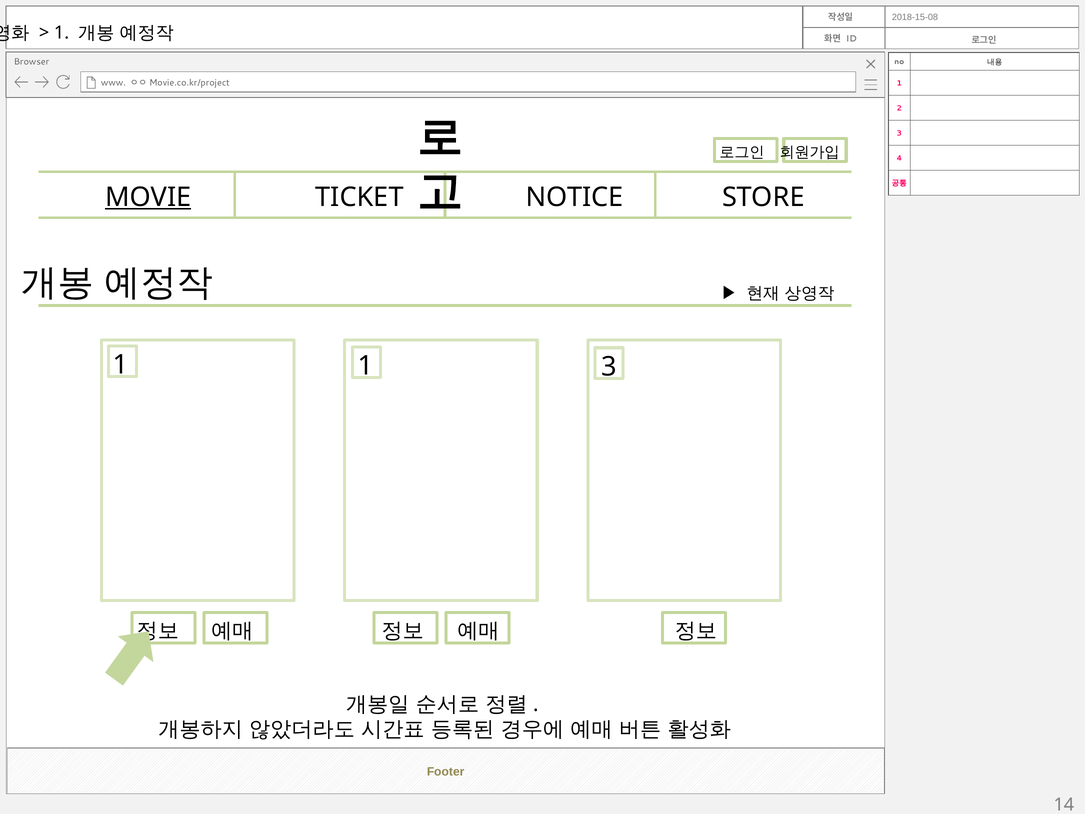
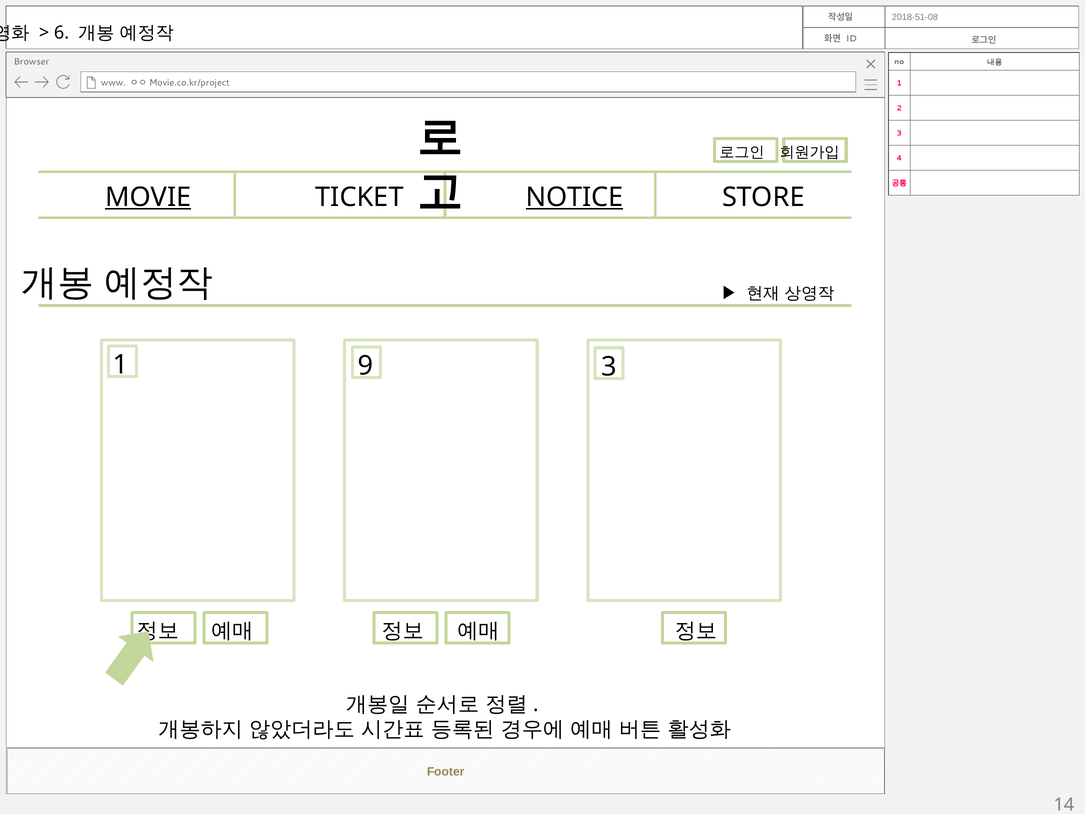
2018-15-08: 2018-15-08 -> 2018-51-08 (915, 17)
1: 1 -> 6 (62, 33)
NOTICE underline: none -> present (575, 197)
1 1: 1 -> 9 (366, 365)
